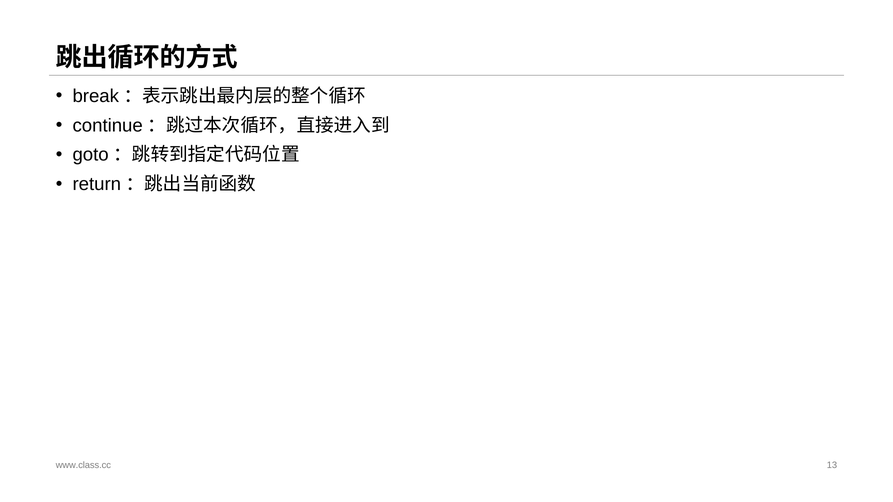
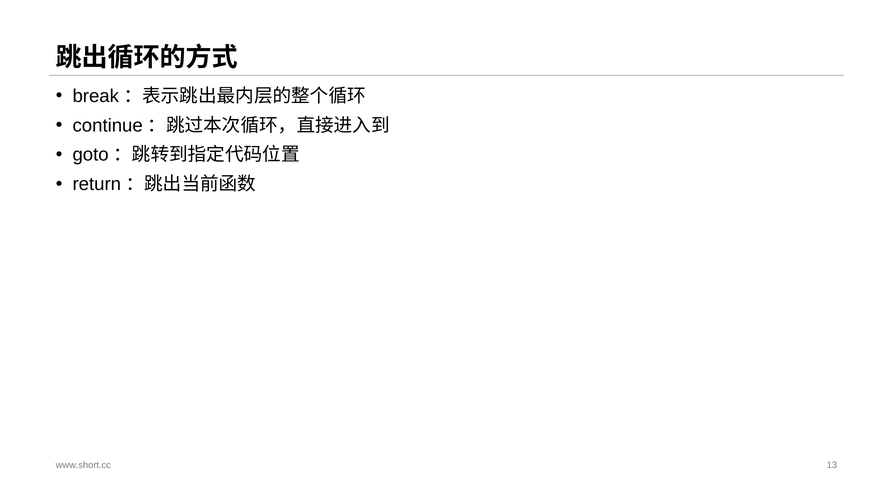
www.class.cc: www.class.cc -> www.short.cc (83, 465)
